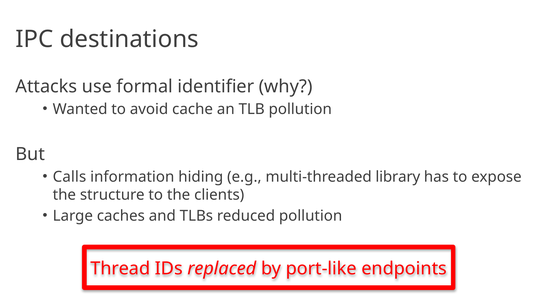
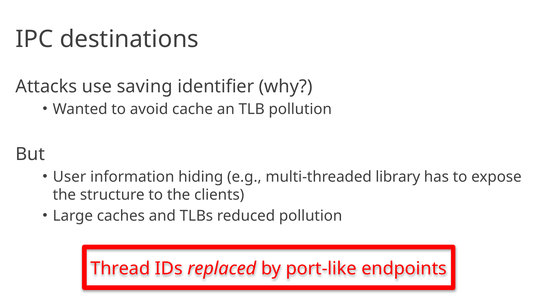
formal: formal -> saving (145, 87)
Calls: Calls -> User (69, 177)
